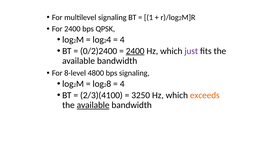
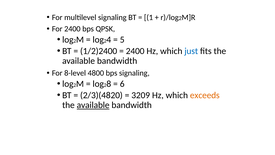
4: 4 -> 5 (122, 40)
0/2)2400: 0/2)2400 -> 1/2)2400 (99, 51)
2400 underline: present -> none (135, 51)
just colour: purple -> blue (191, 51)
4: 4 -> 6 (122, 84)
2/3)(4100: 2/3)(4100 -> 2/3)(4820 (101, 95)
3250: 3250 -> 3209 (141, 95)
